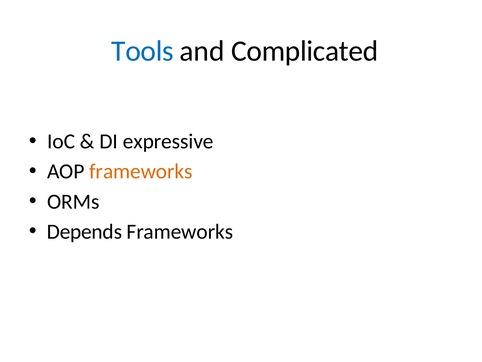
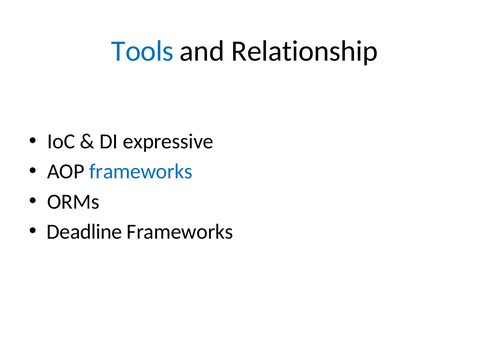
Complicated: Complicated -> Relationship (305, 51)
frameworks colour: orange -> blue (141, 171)
Depends: Depends -> Deadline (84, 231)
